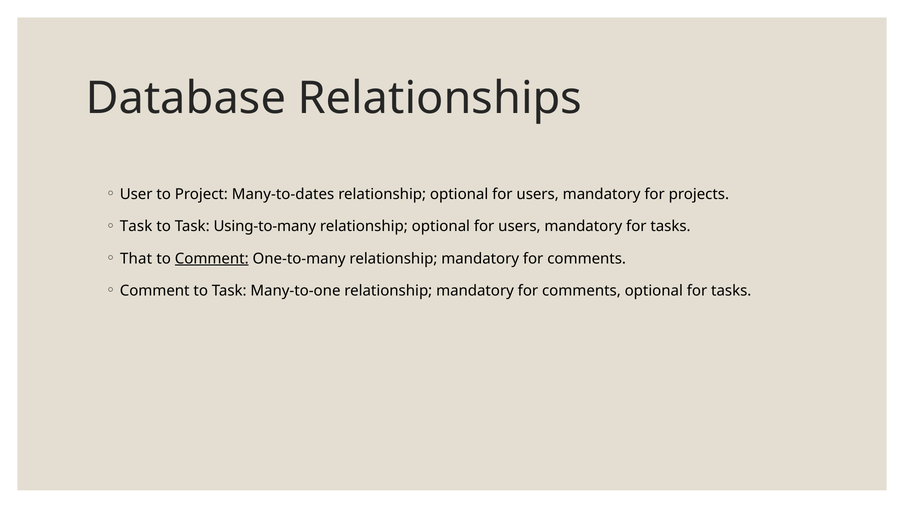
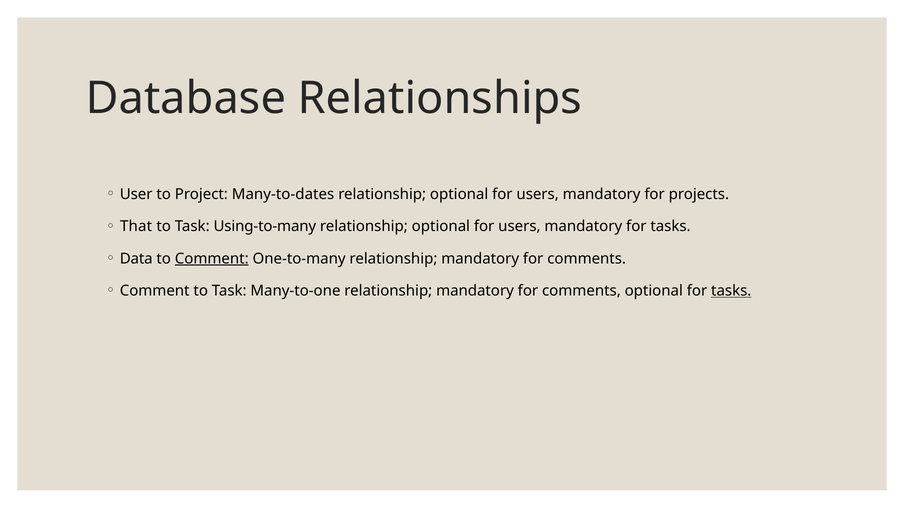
Task: Task -> That (136, 227)
That: That -> Data (136, 259)
tasks underline: none -> present (731, 291)
